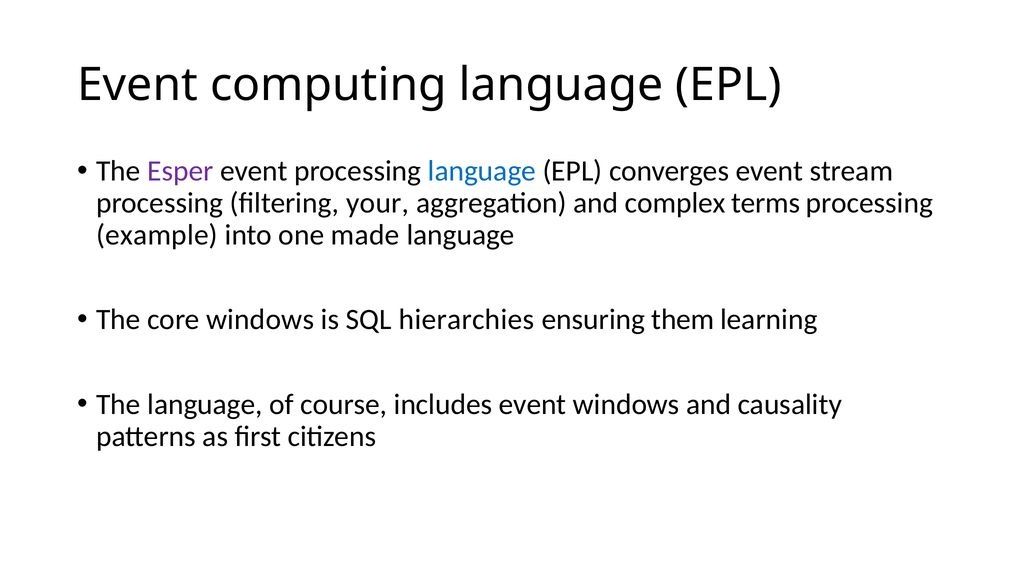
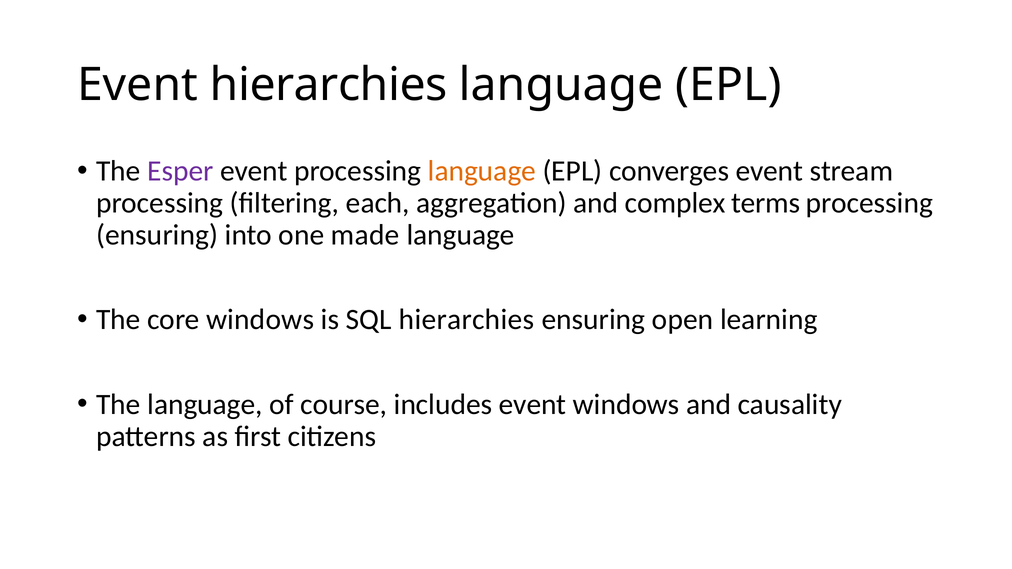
Event computing: computing -> hierarchies (329, 85)
language colour: blue -> orange (482, 171)
your: your -> each (378, 203)
example: example -> ensuring (157, 235)
them: them -> open (683, 320)
